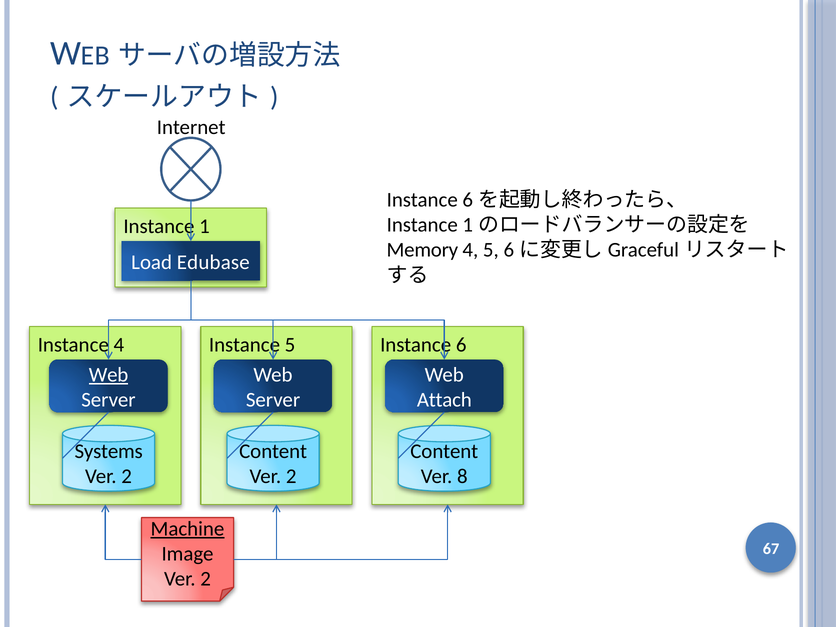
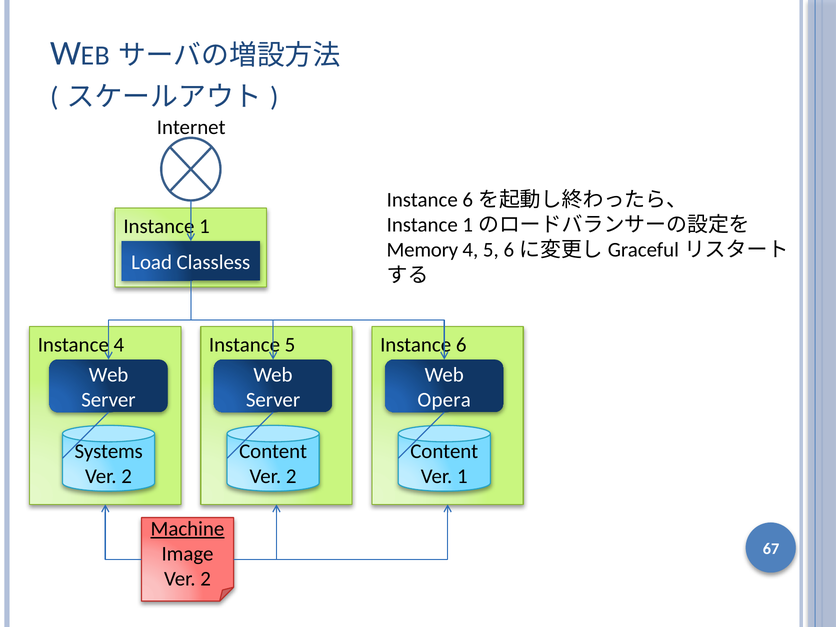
Edubase: Edubase -> Classless (213, 262)
Web underline: present -> none (109, 375)
Attach: Attach -> Opera (444, 400)
Ver 8: 8 -> 1 (462, 476)
